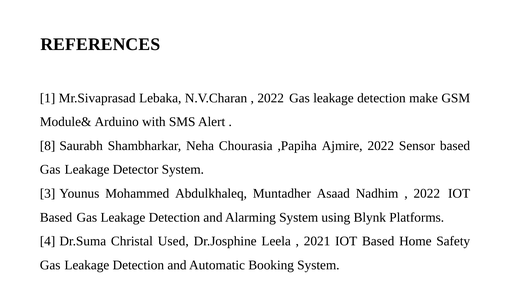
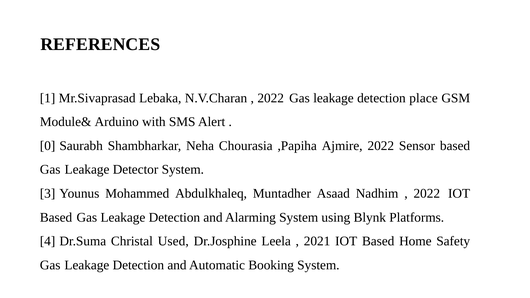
make: make -> place (424, 98)
8: 8 -> 0 (48, 146)
